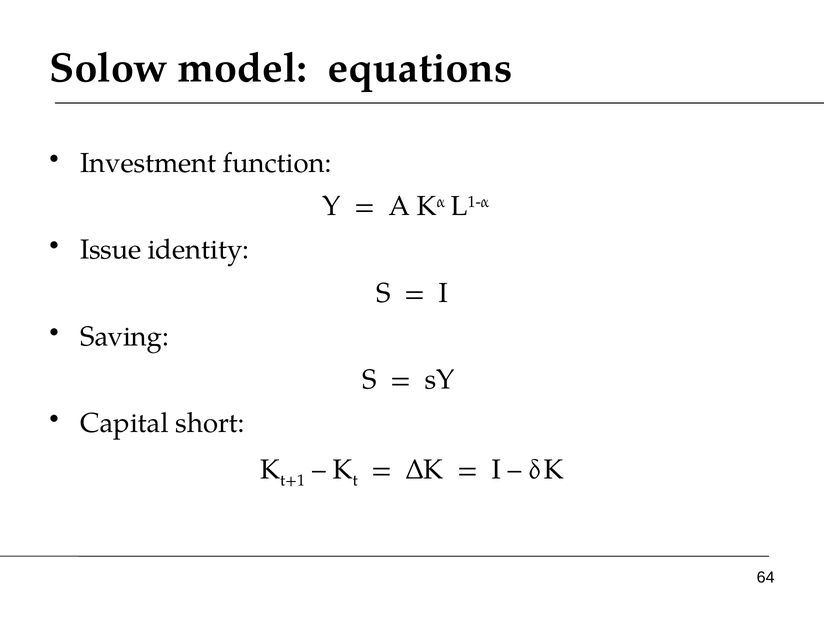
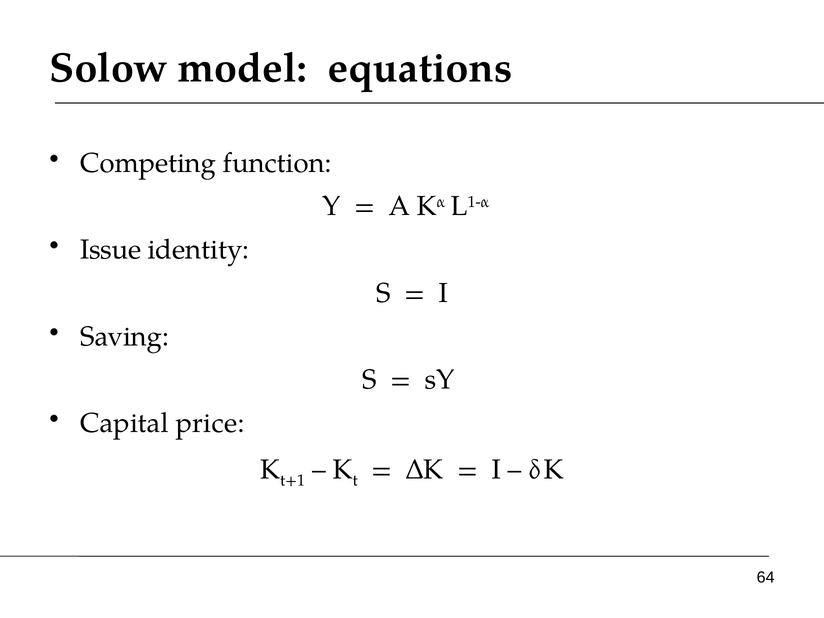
Investment: Investment -> Competing (148, 163)
short: short -> price (210, 423)
